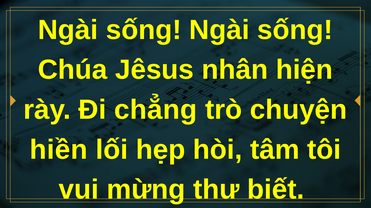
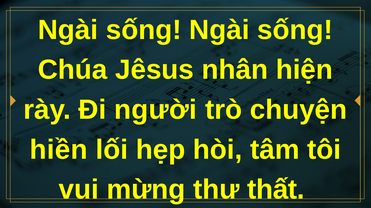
chẳng: chẳng -> người (156, 110)
biết: biết -> thất (276, 190)
